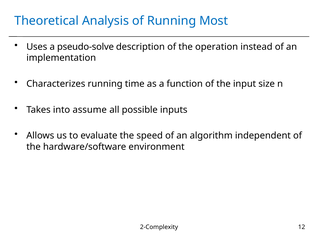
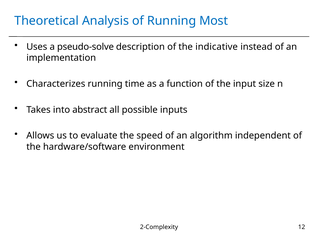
operation: operation -> indicative (217, 47)
assume: assume -> abstract (90, 110)
